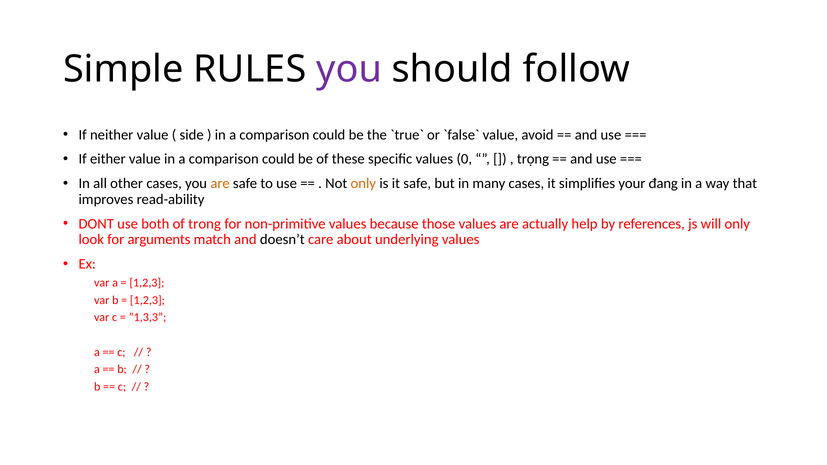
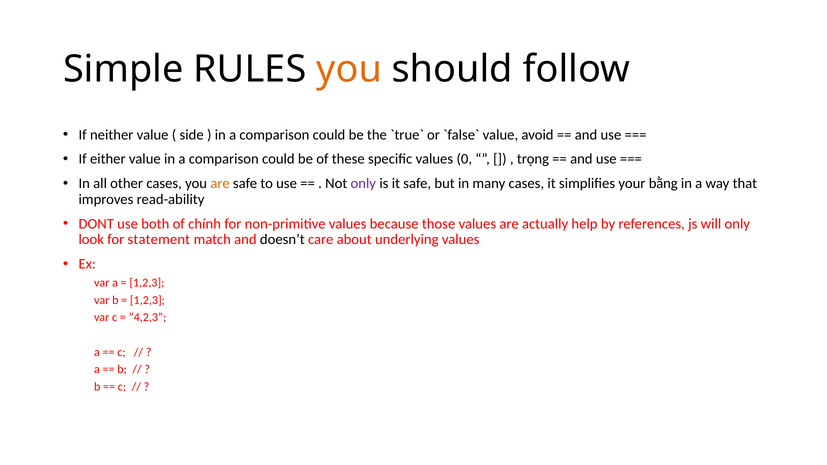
you colour: purple -> orange (349, 69)
only colour: orange -> purple (363, 184)
đang: đang -> bằng (663, 184)
trong: trong -> chính (205, 224)
arguments: arguments -> statement (159, 240)
”1,3,3: ”1,3,3 -> ”4,2,3 (147, 318)
